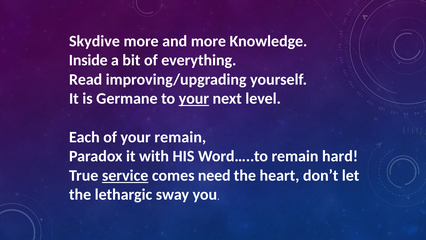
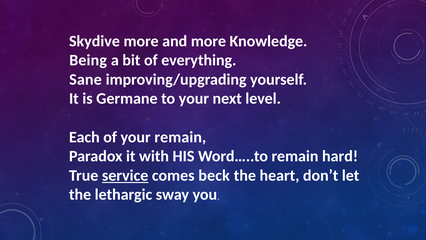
Inside: Inside -> Being (88, 60)
Read: Read -> Sane (85, 79)
your underline: present -> none (194, 99)
need: need -> beck (214, 175)
